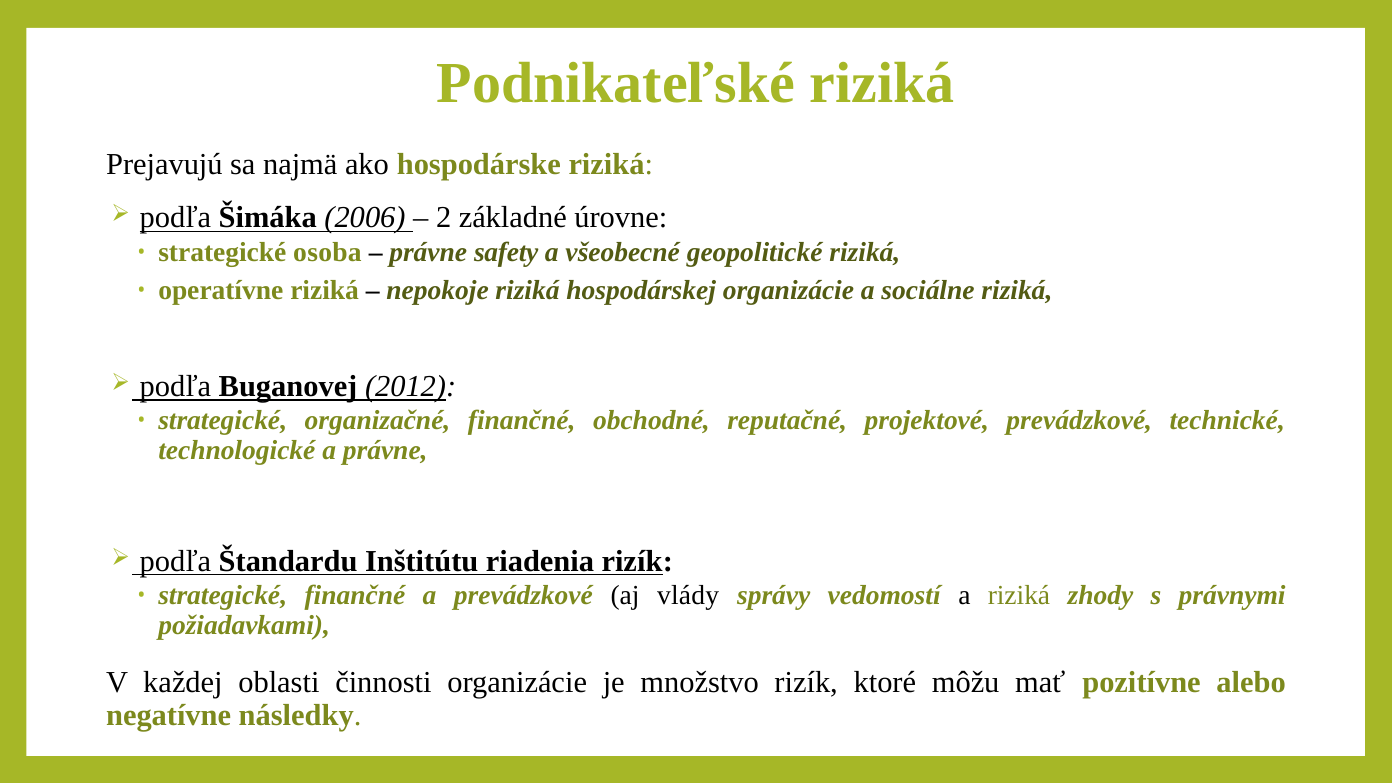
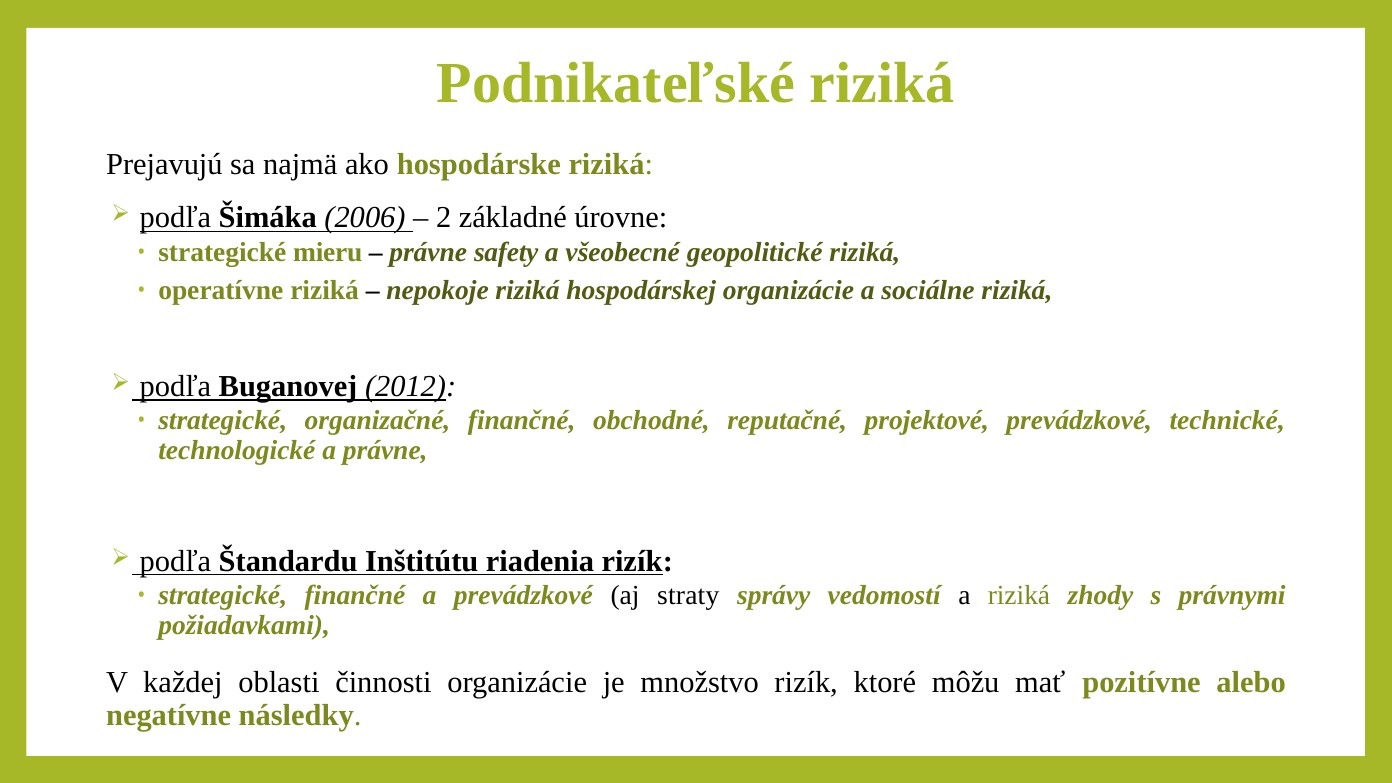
osoba: osoba -> mieru (328, 252)
vlády: vlády -> straty (688, 595)
